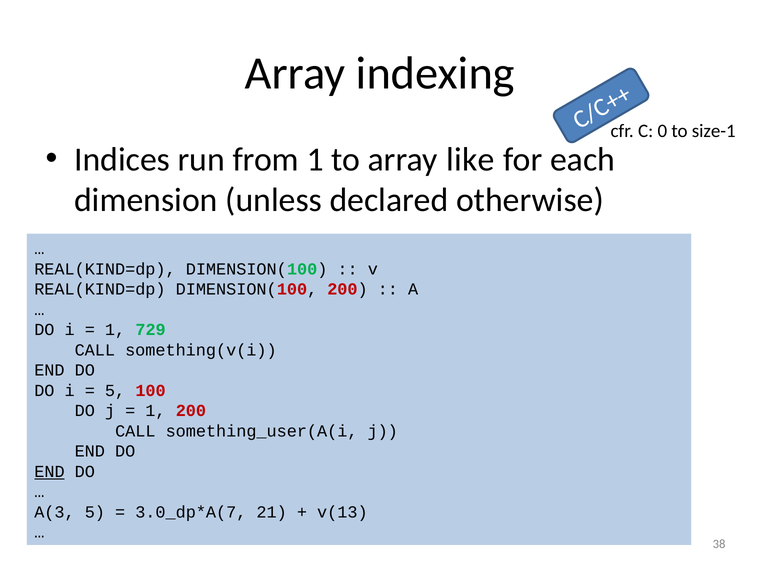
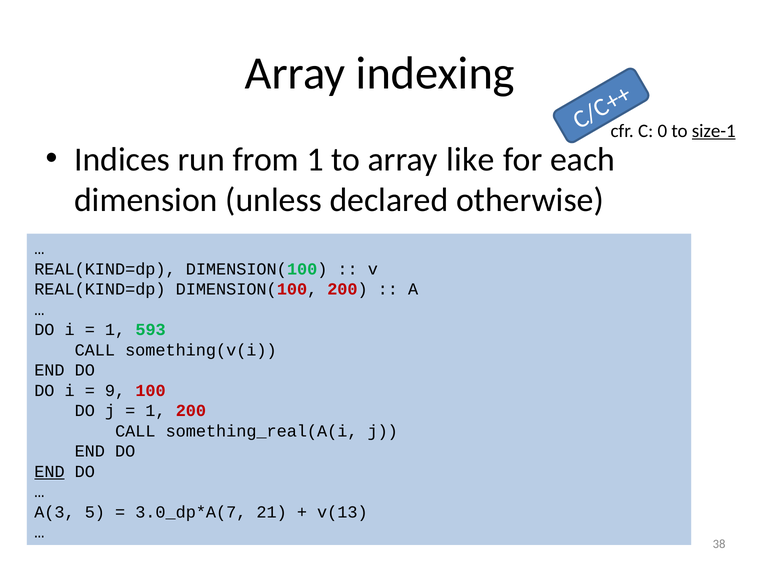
size-1 underline: none -> present (714, 131)
729: 729 -> 593 (151, 330)
5: 5 -> 9 (115, 391)
something_user(A(i: something_user(A(i -> something_real(A(i (262, 431)
